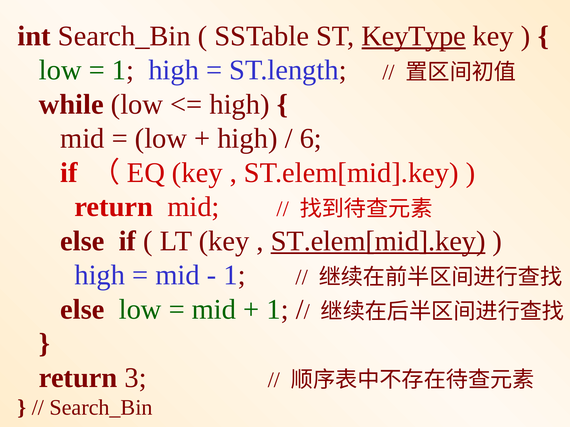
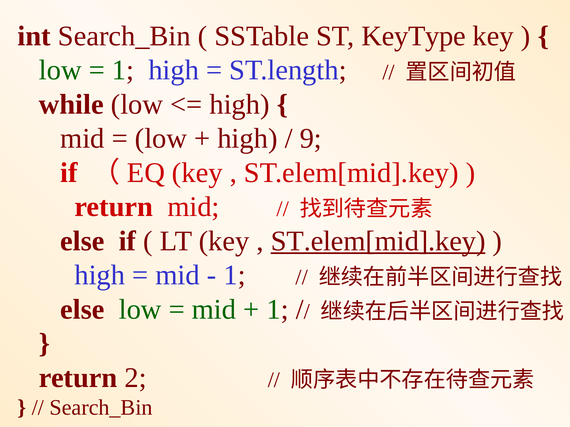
KeyType underline: present -> none (414, 36)
6: 6 -> 9 (311, 139)
3: 3 -> 2 (136, 378)
